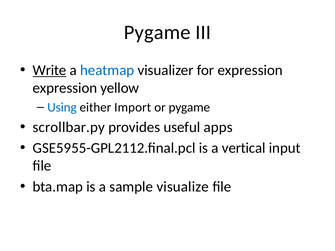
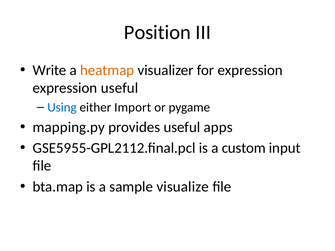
Pygame: Pygame -> Position (157, 32)
Write underline: present -> none (50, 70)
heatmap colour: blue -> orange (107, 70)
expression yellow: yellow -> useful (120, 88)
scrollbar.py: scrollbar.py -> mapping.py (69, 127)
vertical: vertical -> custom (244, 148)
